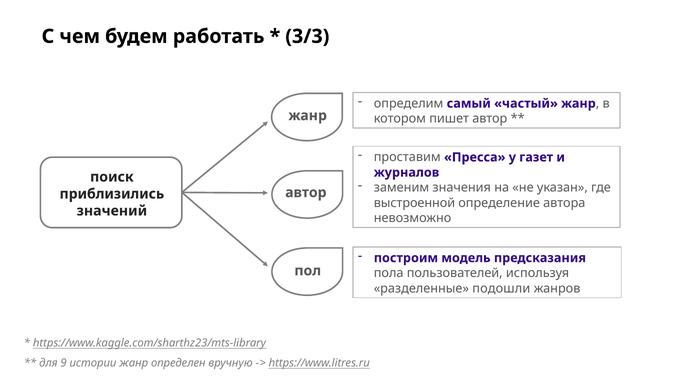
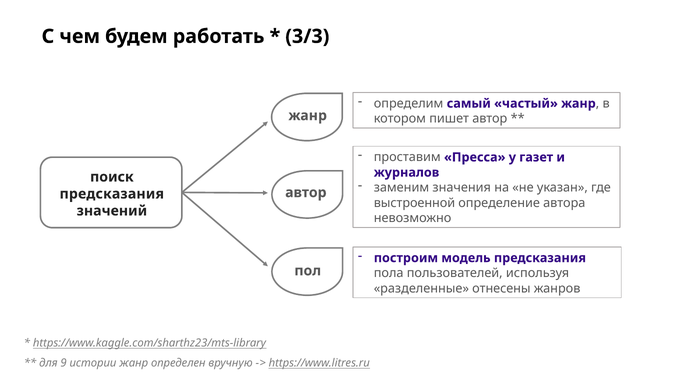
приблизились: приблизились -> предсказания (112, 194)
подошли: подошли -> отнесены (501, 288)
